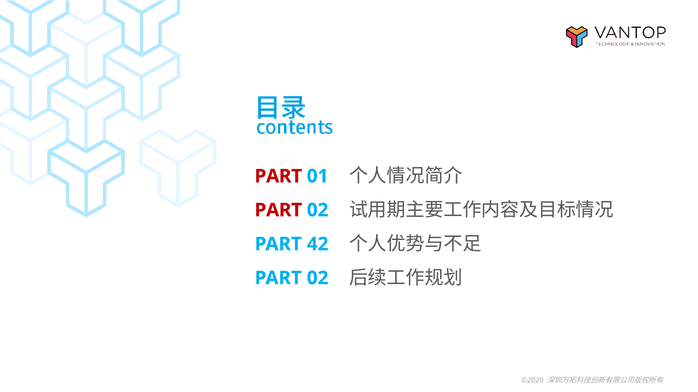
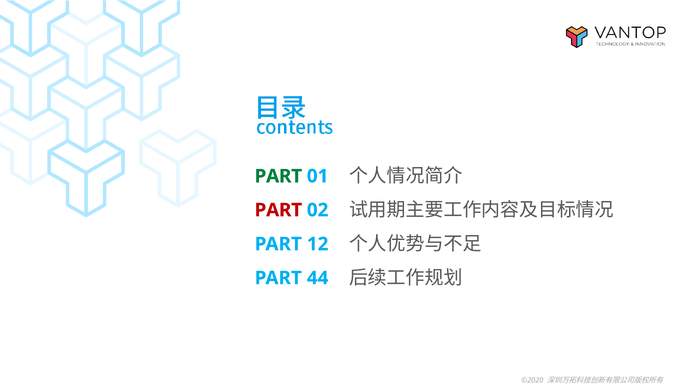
PART colour: red -> green (278, 176)
42: 42 -> 12 (318, 244)
02: 02 -> 44 (318, 278)
